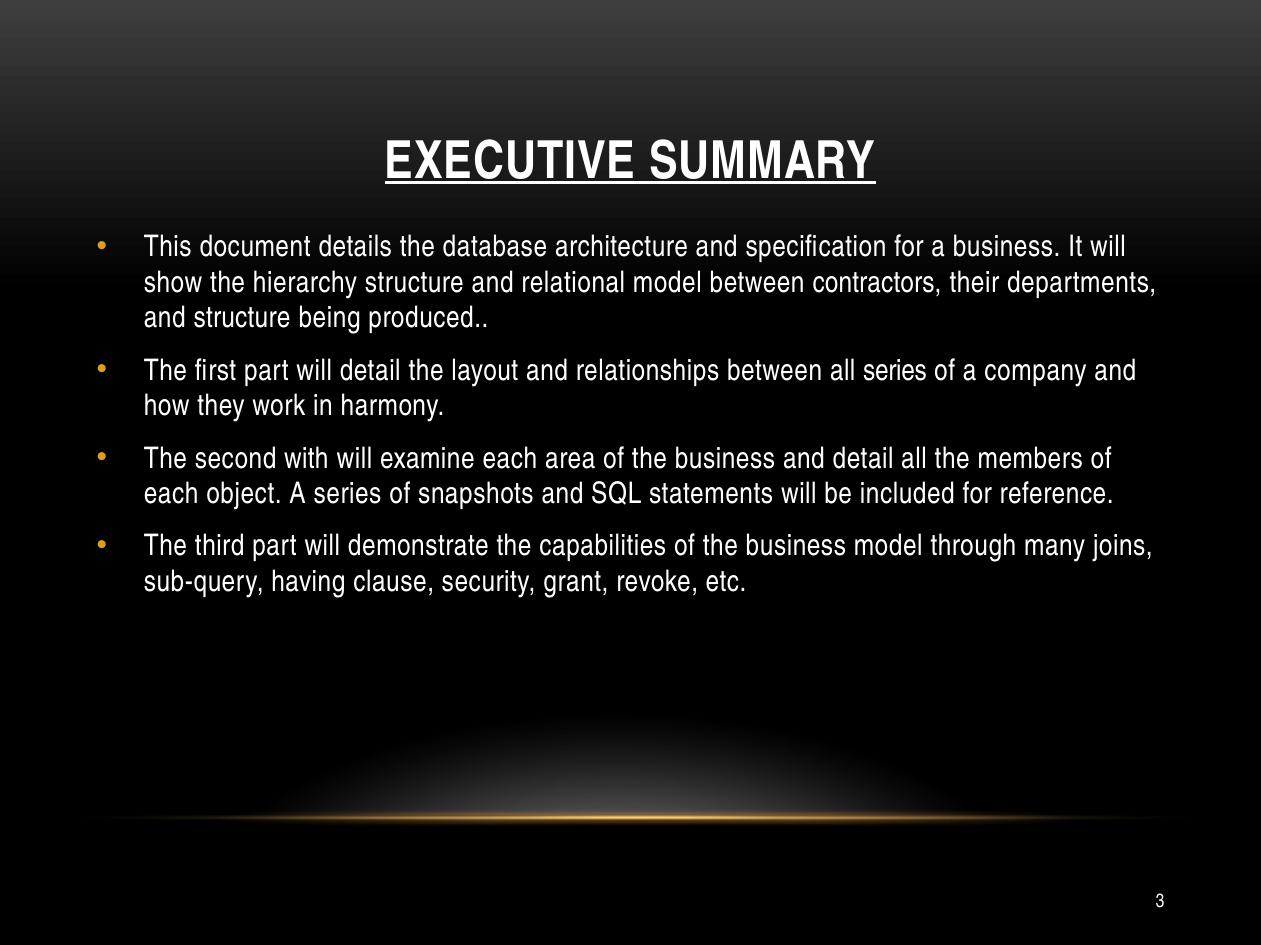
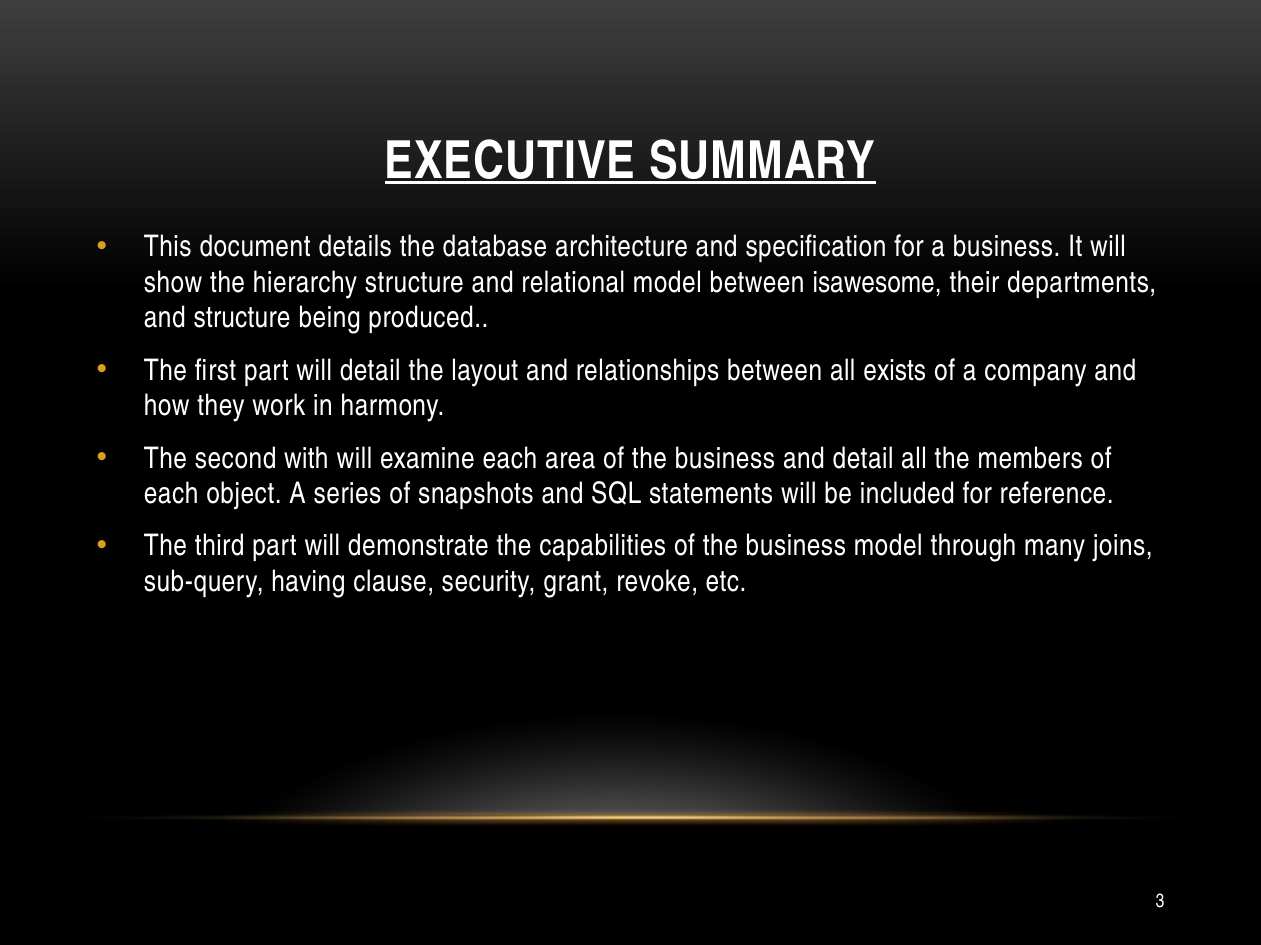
contractors: contractors -> isawesome (877, 283)
all series: series -> exists (895, 371)
